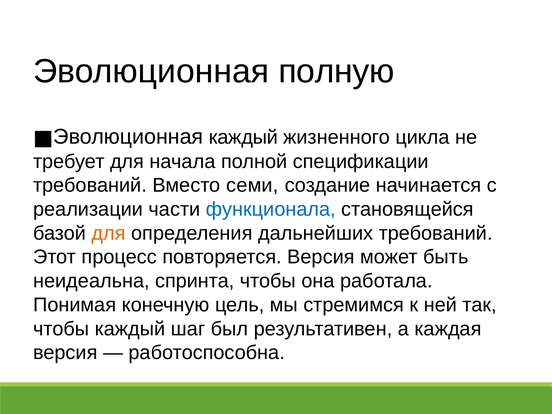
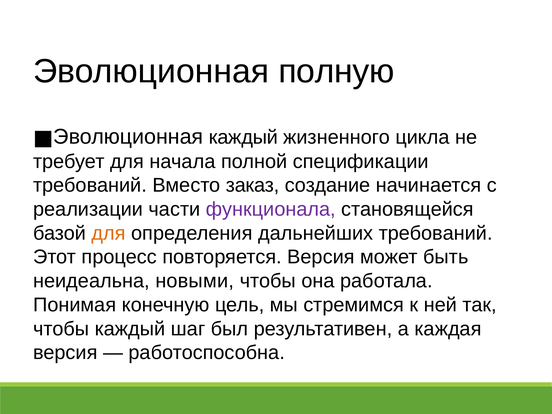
семи: семи -> заказ (253, 185)
функционала colour: blue -> purple (271, 209)
спринта: спринта -> новыми (195, 281)
